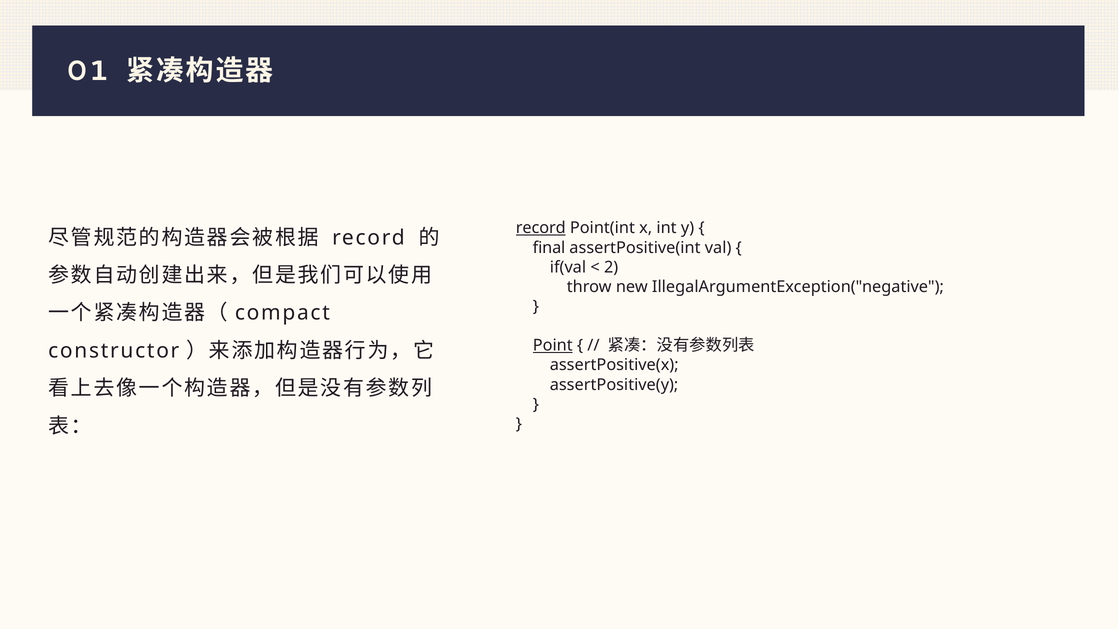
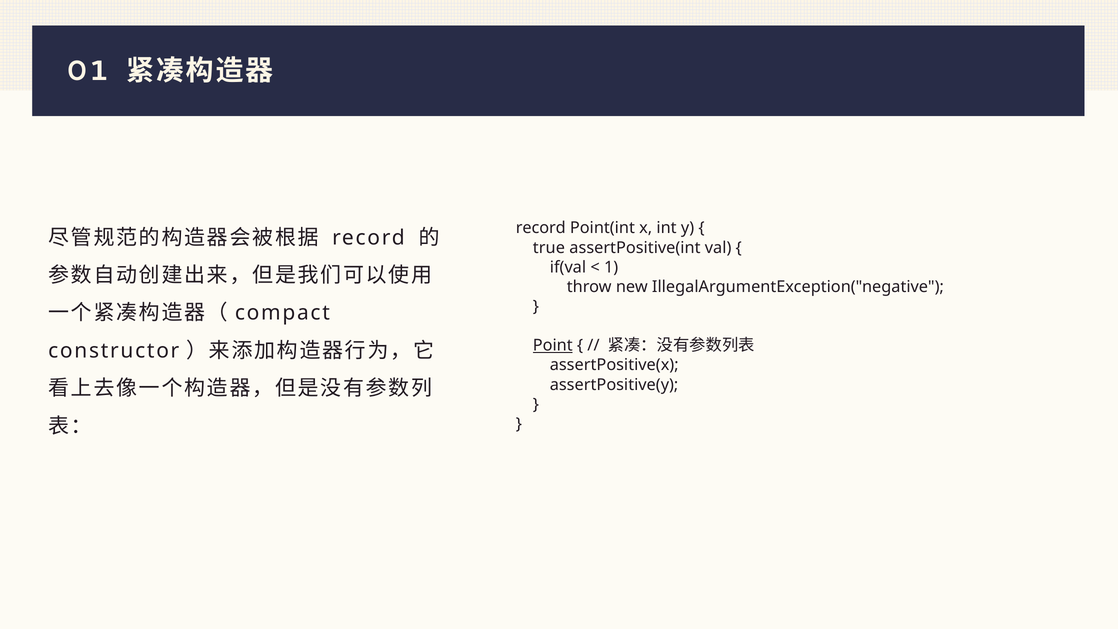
record underline: present -> none (541, 228)
final: final -> true (549, 248)
2: 2 -> 1 (611, 267)
